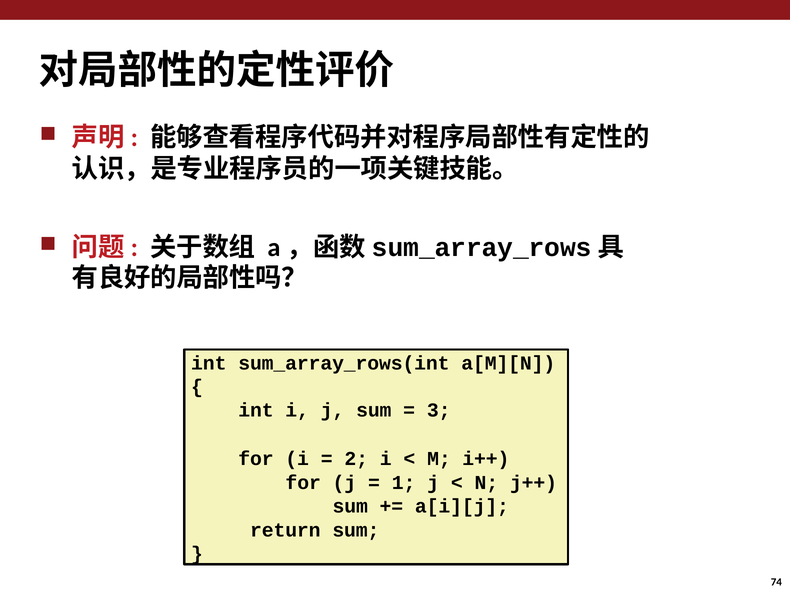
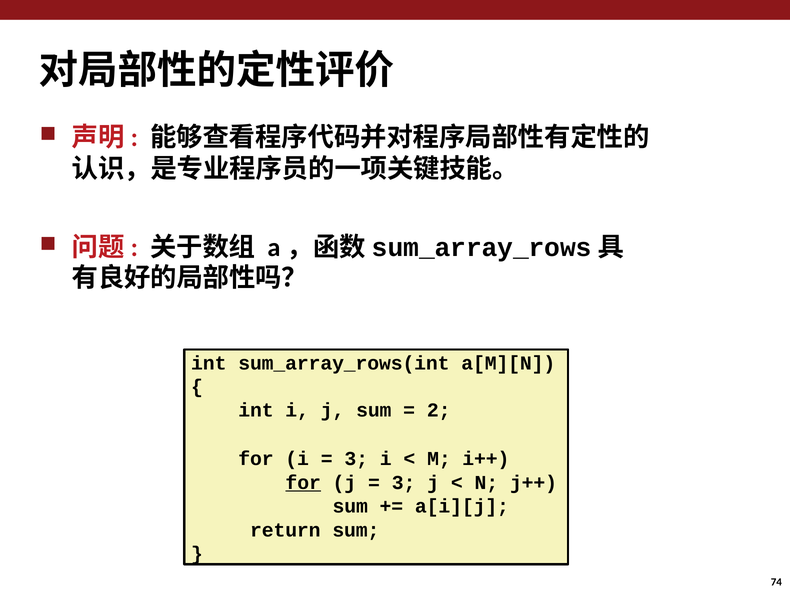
3: 3 -> 2 (439, 410)
2: 2 -> 3 (356, 458)
for underline: none -> present (303, 482)
1: 1 -> 3 (404, 482)
